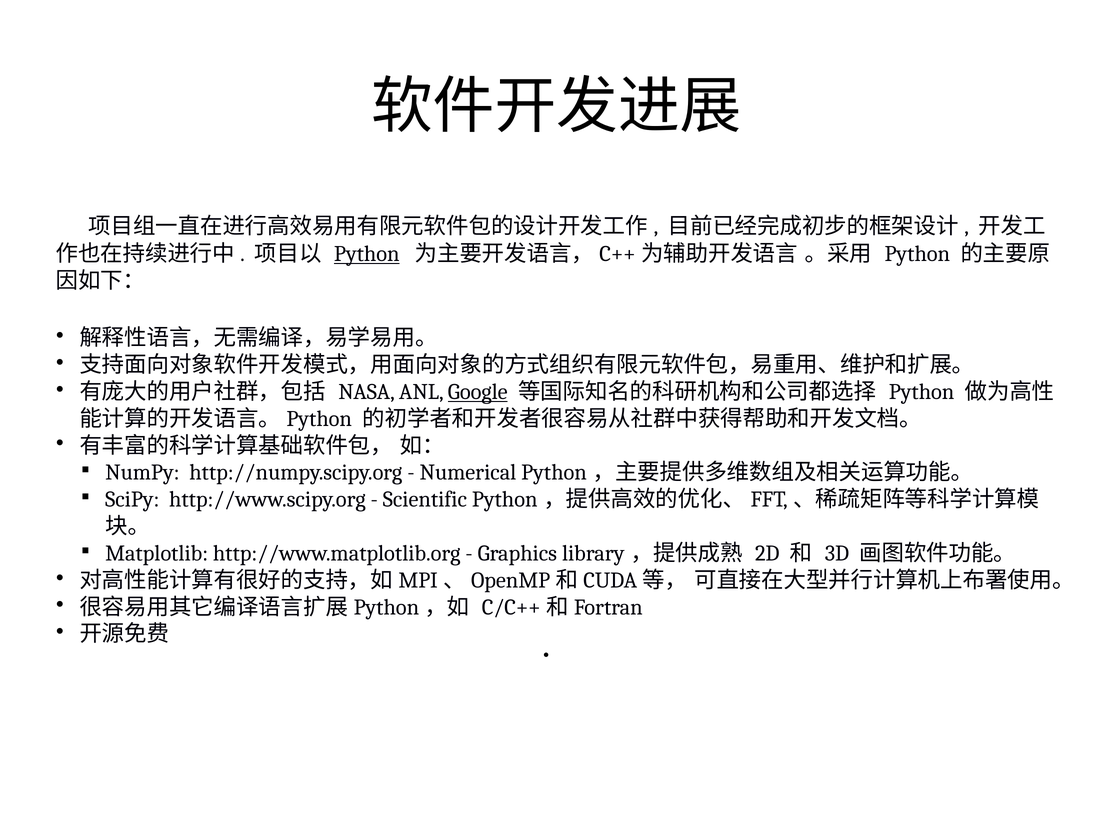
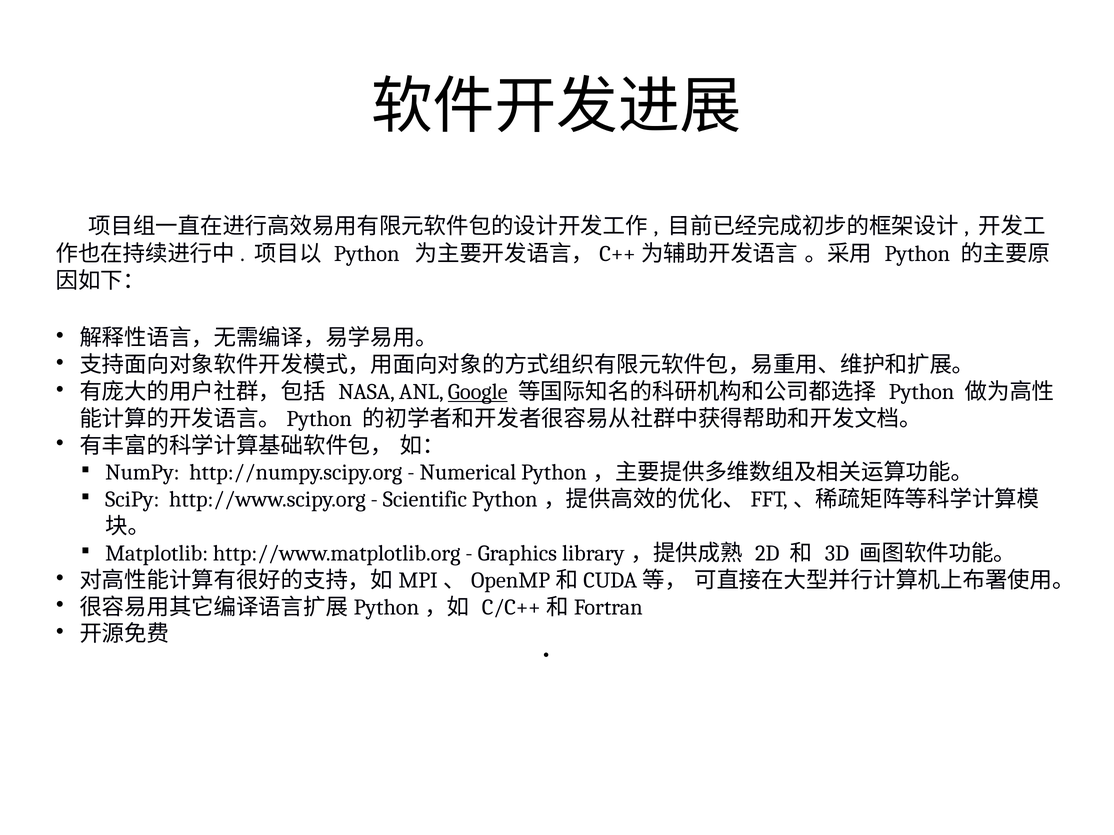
Python underline: present -> none (367, 254)
